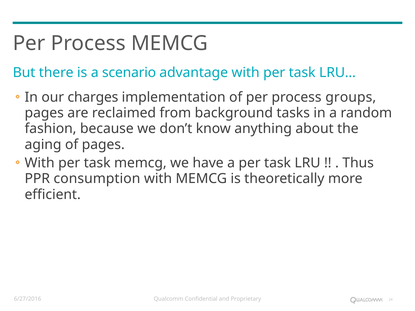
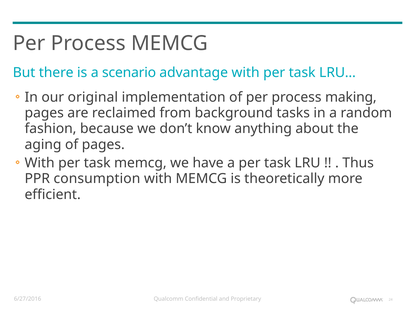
charges: charges -> original (93, 97)
groups: groups -> making (351, 97)
